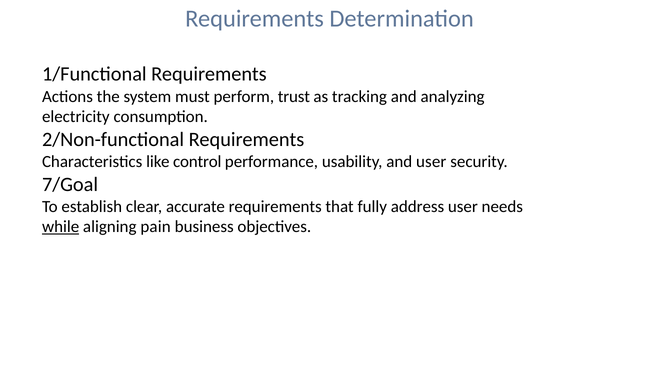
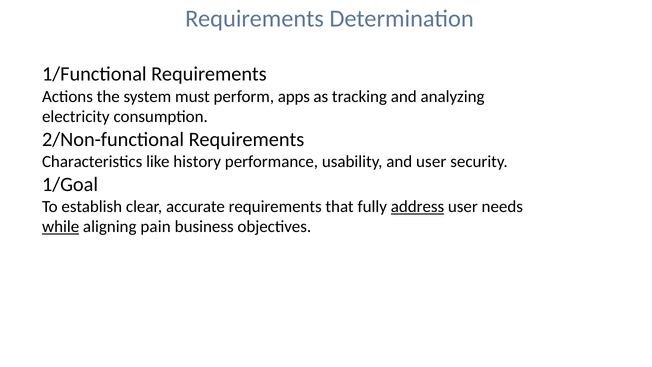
trust: trust -> apps (294, 96)
control: control -> history (197, 162)
7/Goal: 7/Goal -> 1/Goal (70, 184)
address underline: none -> present (417, 206)
